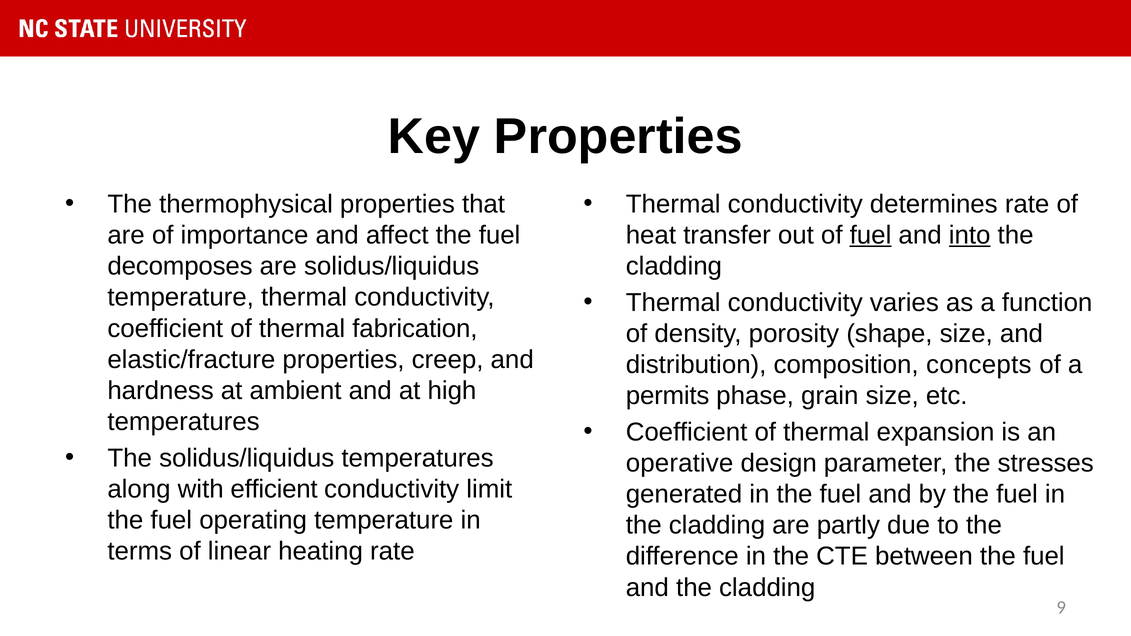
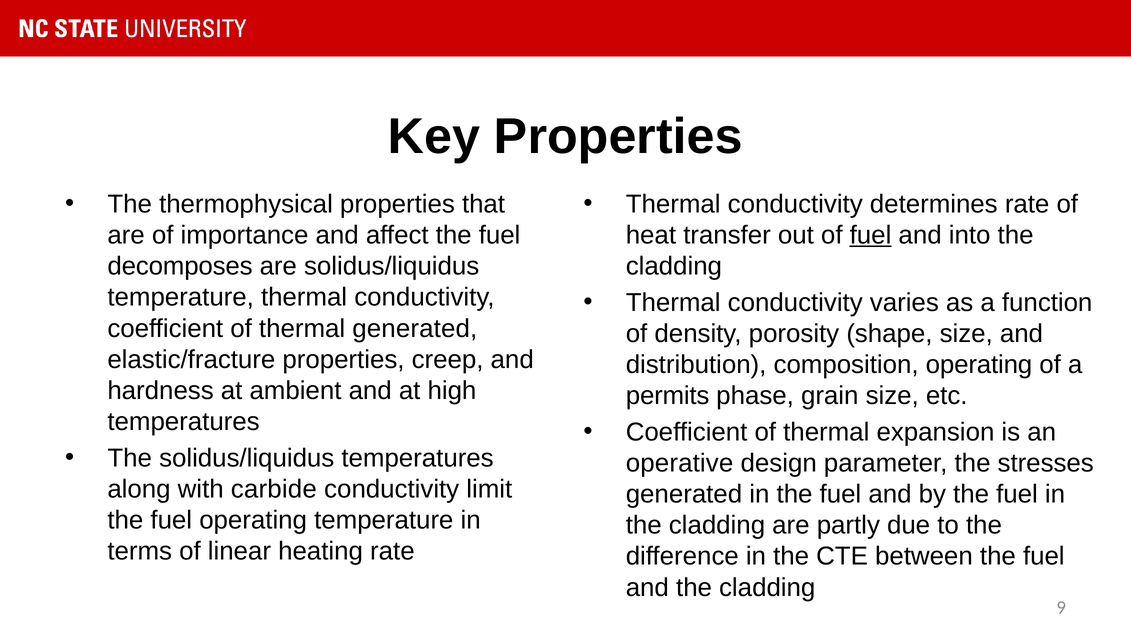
into underline: present -> none (970, 235)
thermal fabrication: fabrication -> generated (415, 329)
composition concepts: concepts -> operating (979, 365)
efficient: efficient -> carbide (274, 489)
